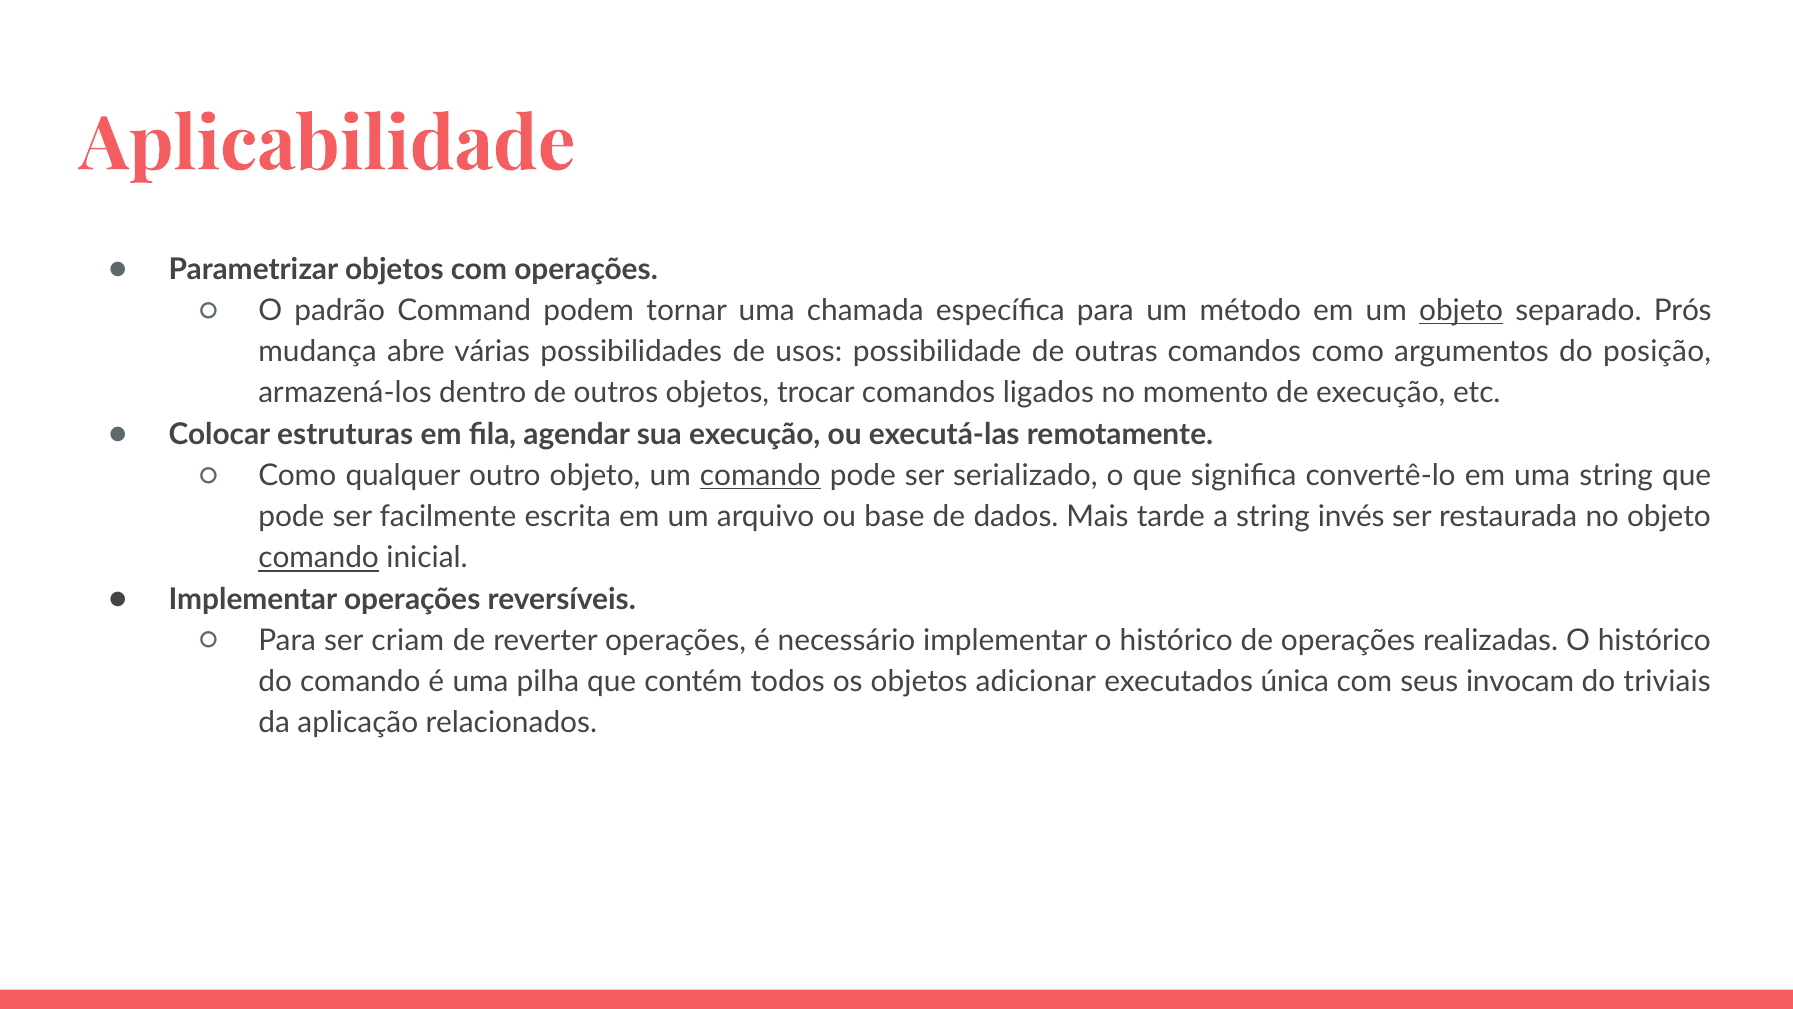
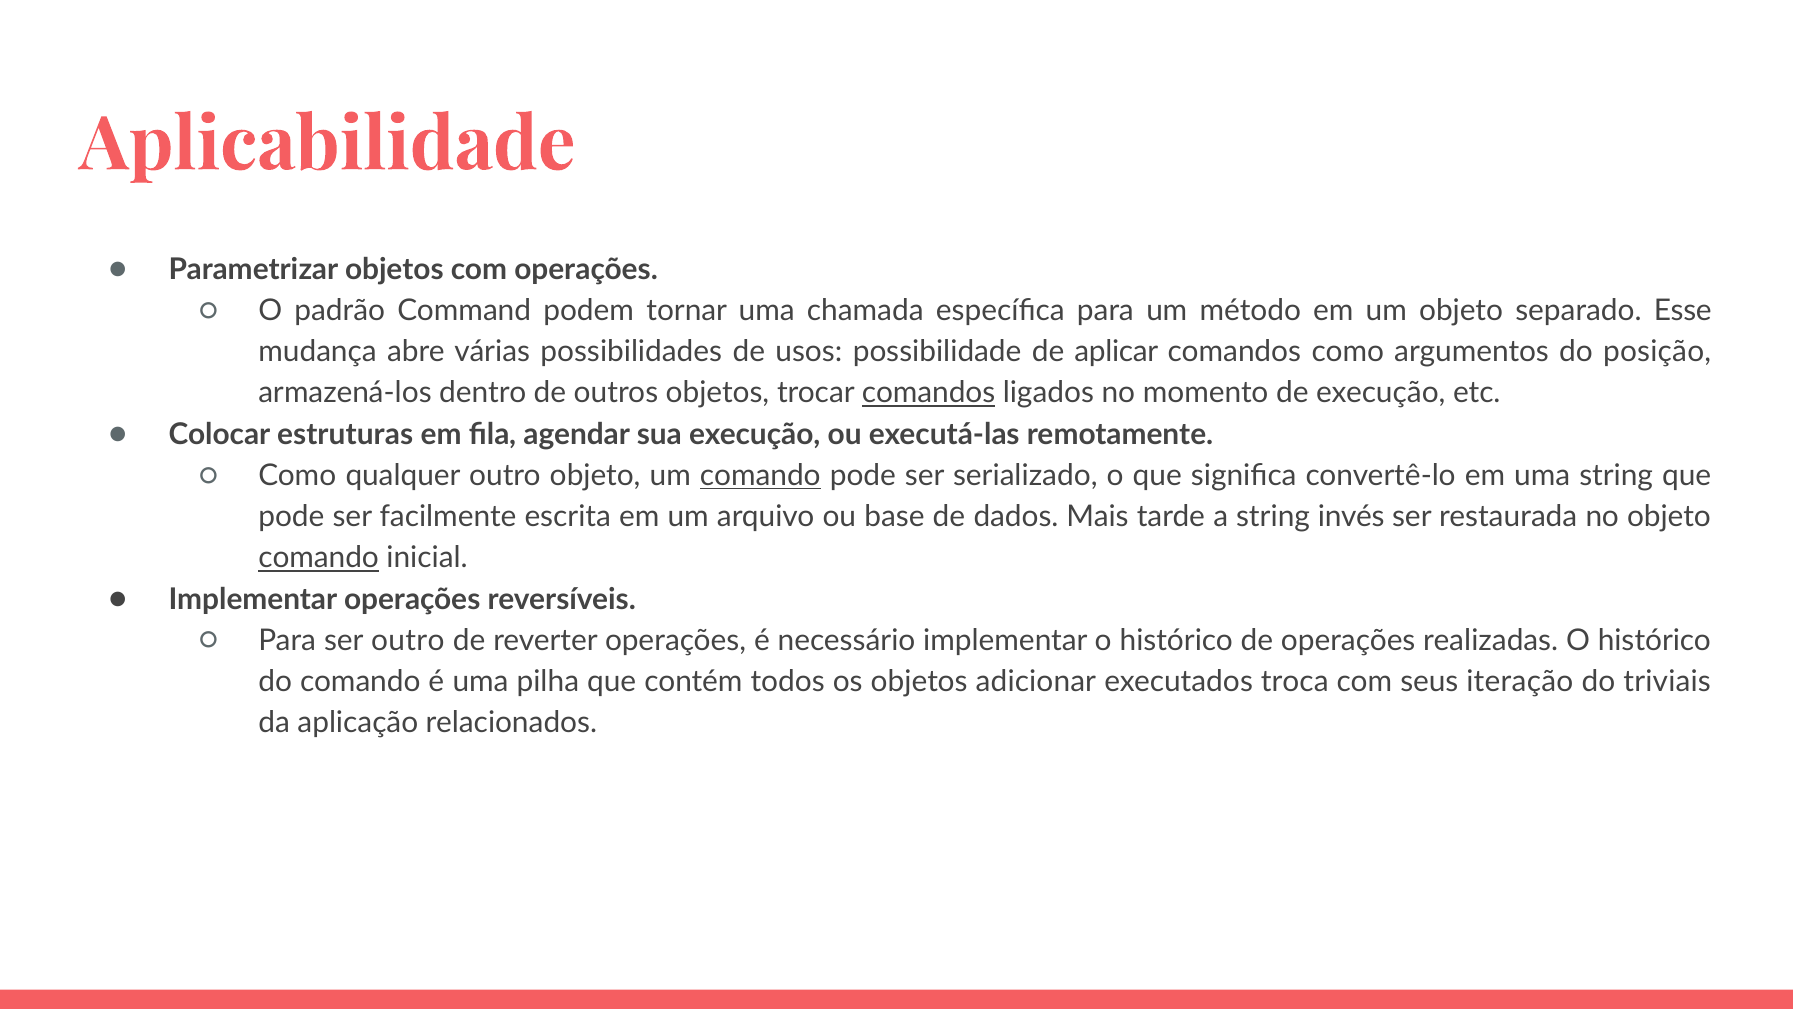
objeto underline: present -> none (1461, 310)
Prós: Prós -> Esse (1683, 310)
outras: outras -> aplicar (1116, 352)
comandos underline: none -> present (929, 393)
ser criam: criam -> outro (408, 640)
única: única -> troca (1295, 682)
invocam: invocam -> iteração (1520, 682)
